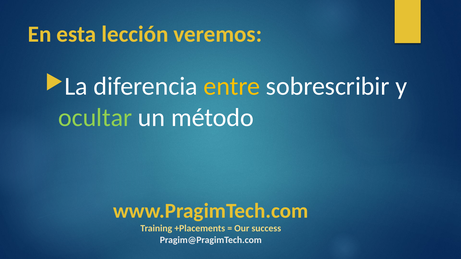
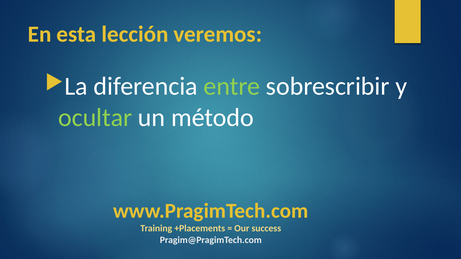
entre colour: yellow -> light green (232, 87)
